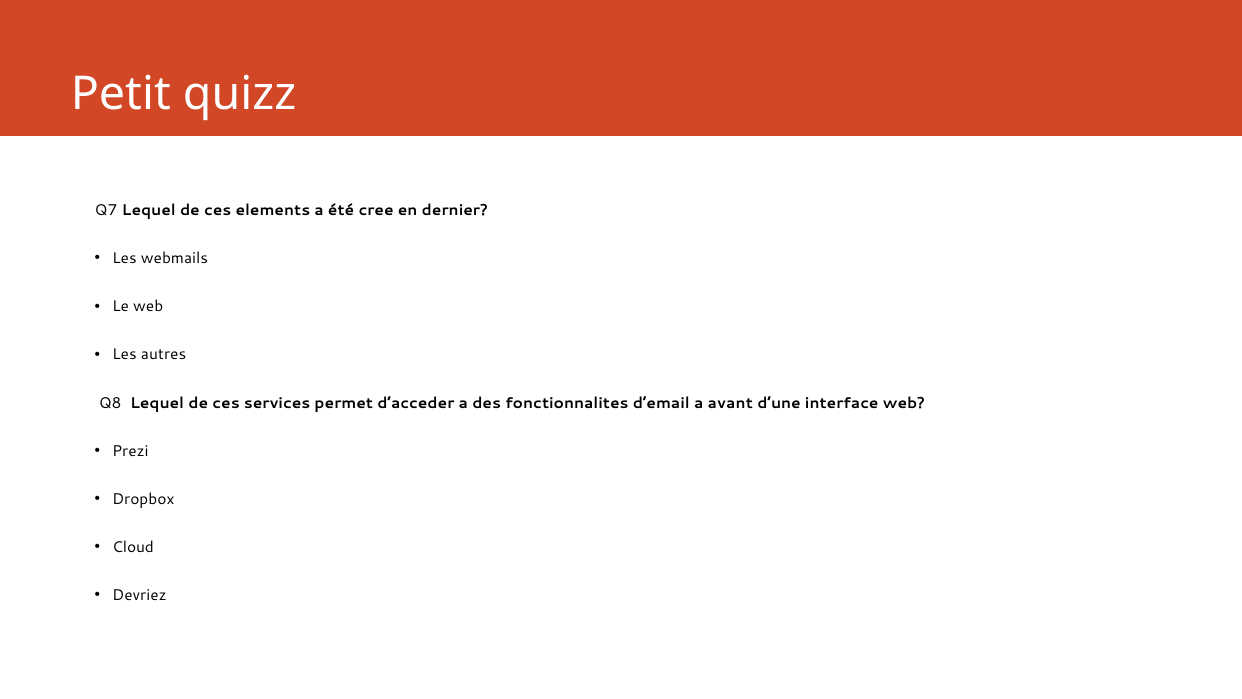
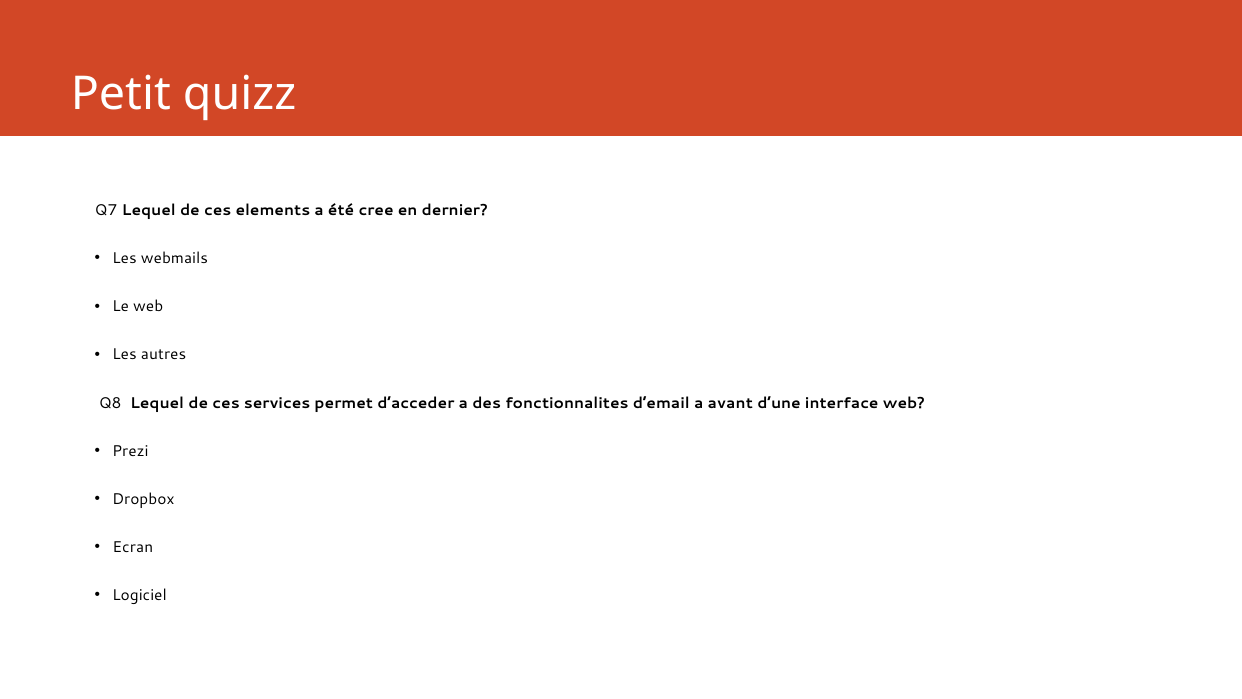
Cloud: Cloud -> Ecran (133, 547)
Devriez: Devriez -> Logiciel (139, 595)
